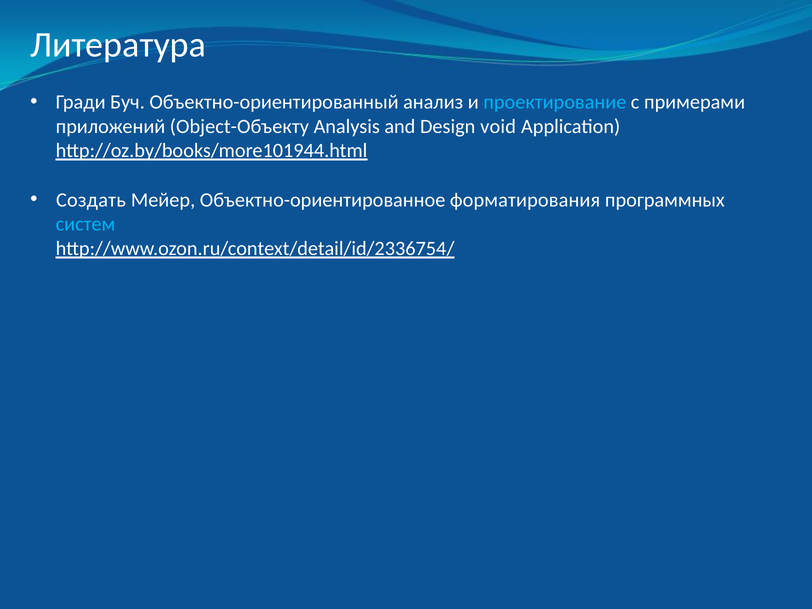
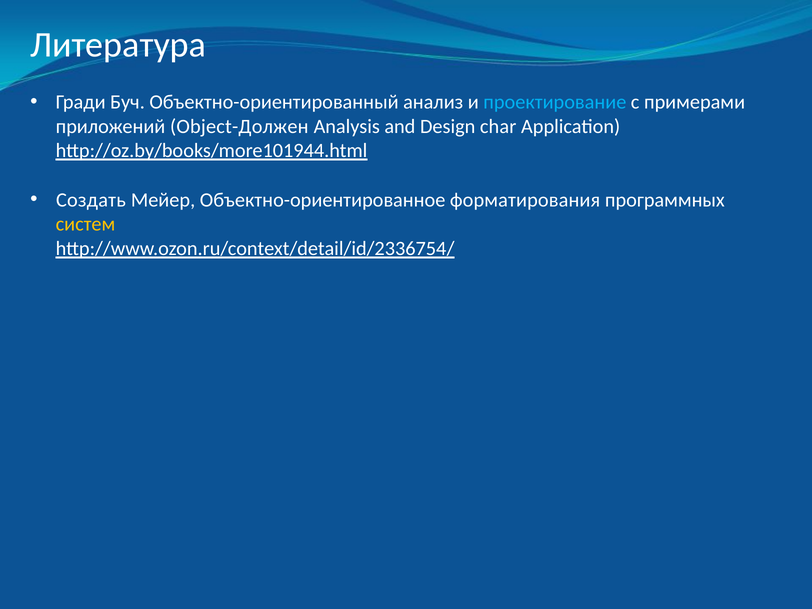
Object-Объекту: Object-Объекту -> Object-Должен (239, 126)
void: void -> char (498, 126)
систем colour: light blue -> yellow (85, 224)
